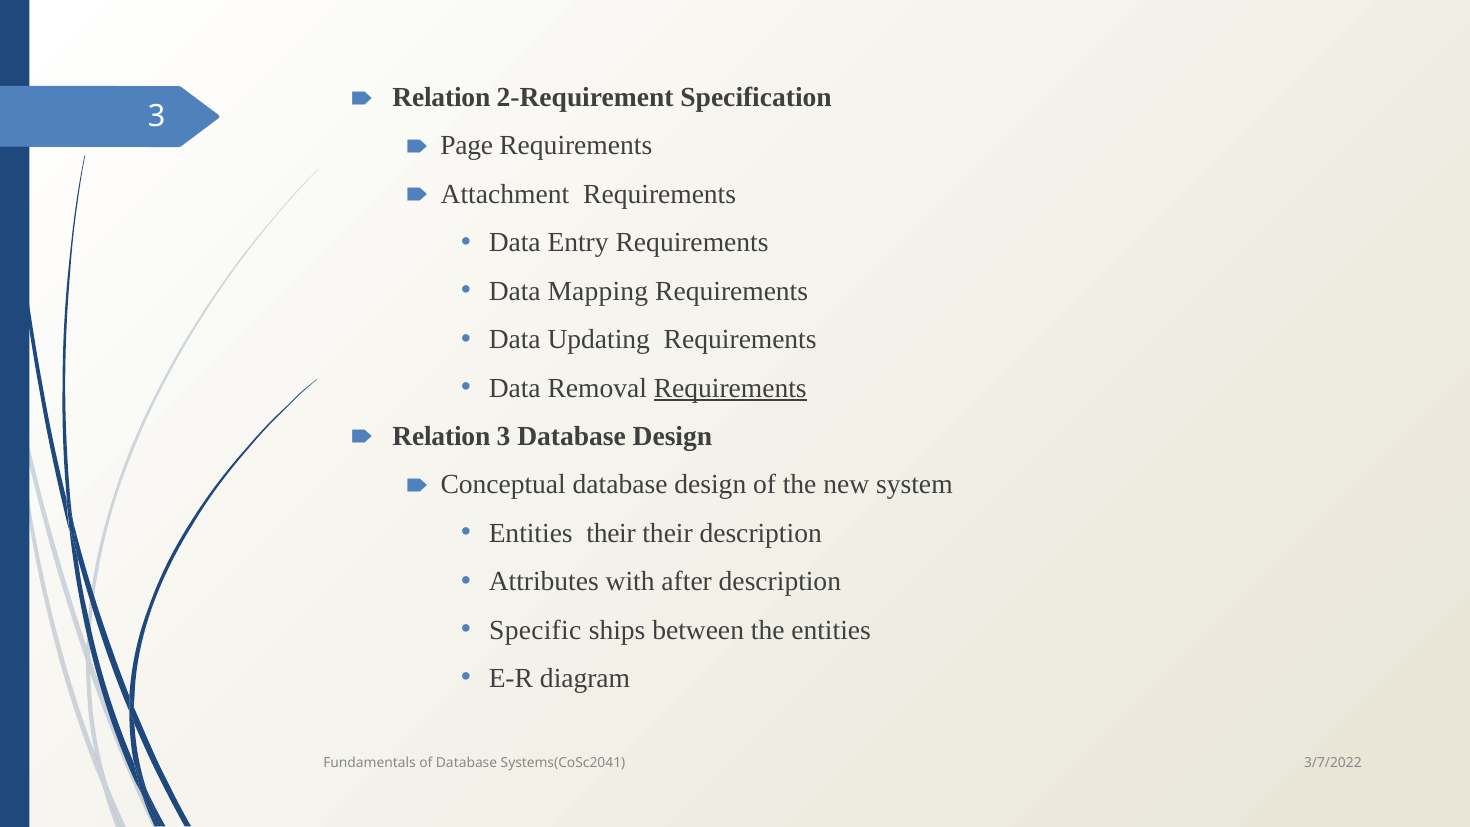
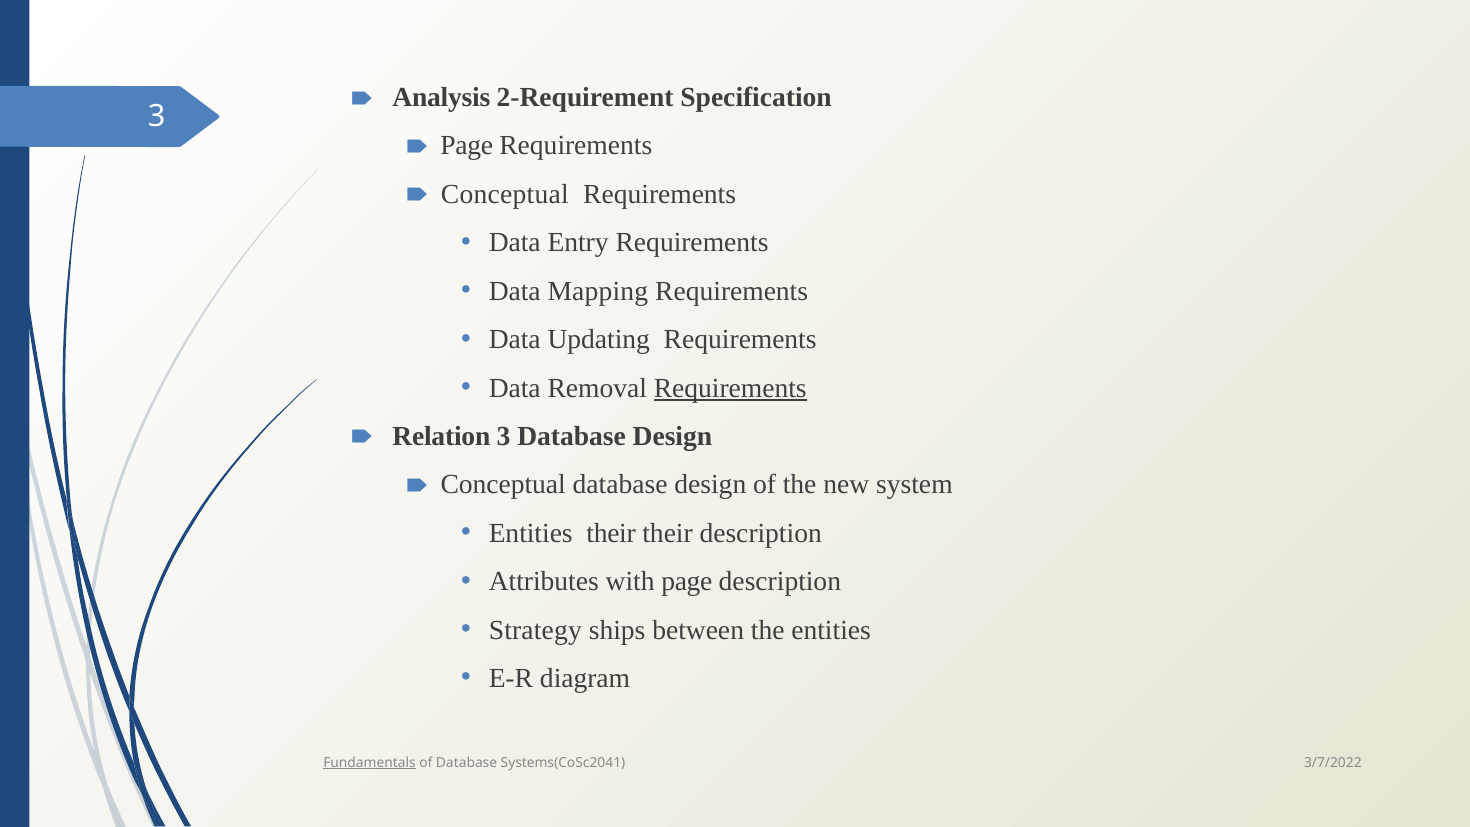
Relation: Relation -> Analysis (441, 97)
Attachment: Attachment -> Conceptual (505, 194)
with after: after -> page (687, 581)
Specific: Specific -> Strategy (535, 630)
Fundamentals underline: none -> present (370, 763)
